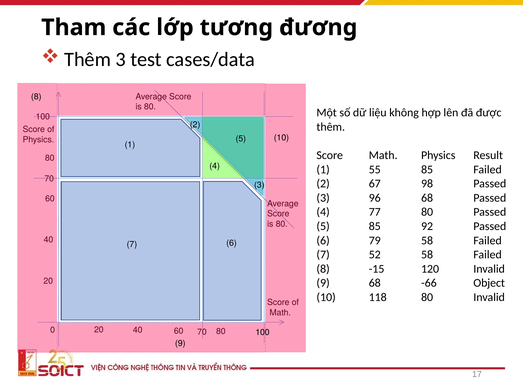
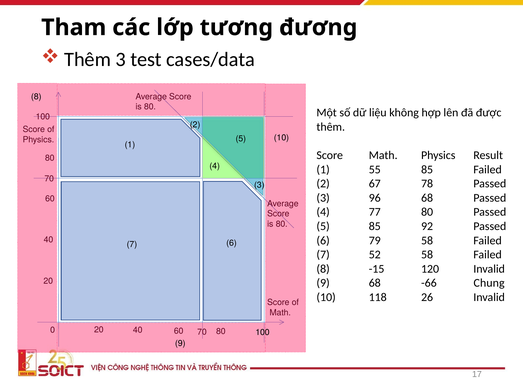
98: 98 -> 78 (427, 184)
Object: Object -> Chung (489, 283)
118 80: 80 -> 26 (427, 297)
